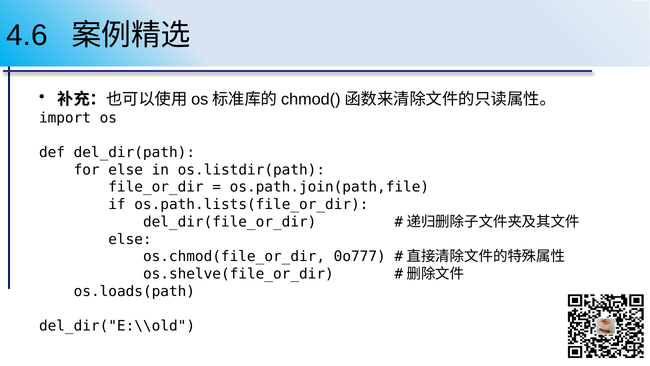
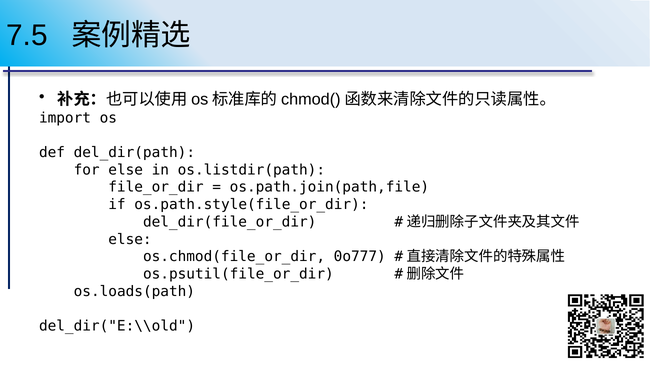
4.6: 4.6 -> 7.5 (27, 35)
os.path.lists(file_or_dir: os.path.lists(file_or_dir -> os.path.style(file_or_dir (251, 204)
os.shelve(file_or_dir: os.shelve(file_or_dir -> os.psutil(file_or_dir (238, 274)
